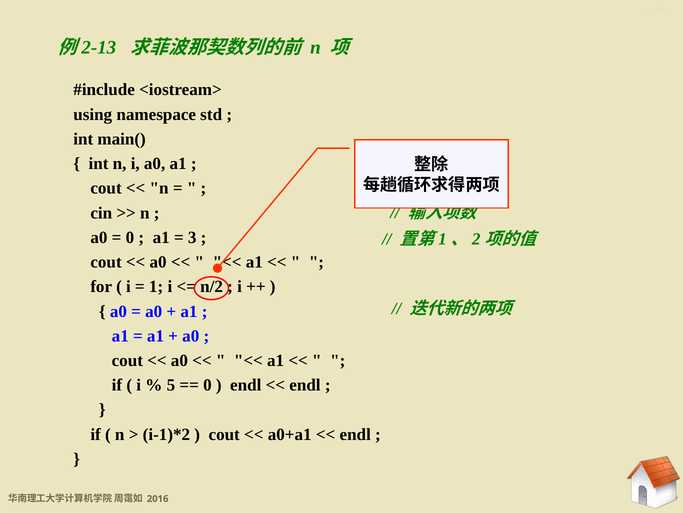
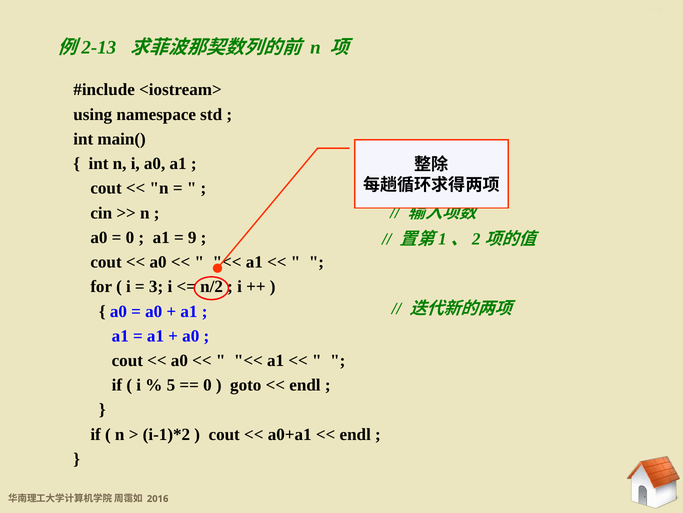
3: 3 -> 9 (192, 237)
1: 1 -> 3 (156, 286)
endl: endl -> goto (246, 385)
